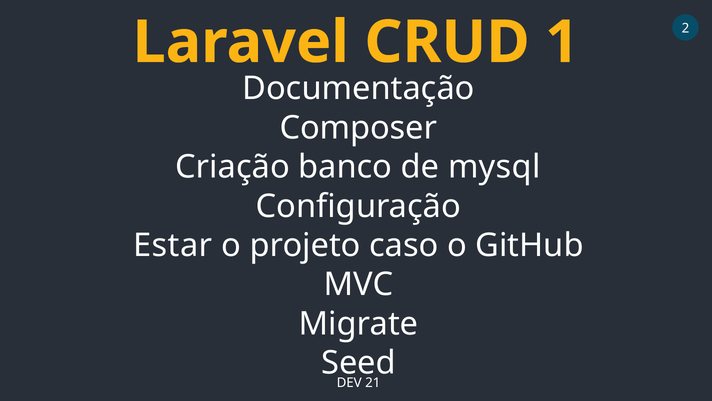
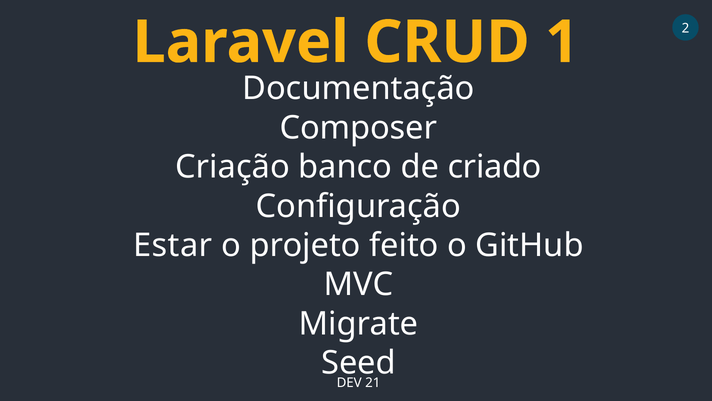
mysql: mysql -> criado (495, 167)
caso: caso -> feito (404, 245)
